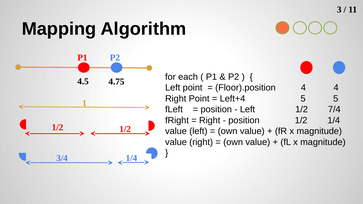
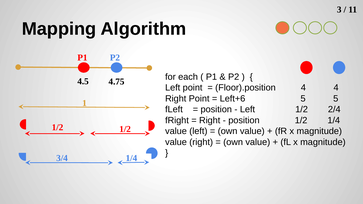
Left+4: Left+4 -> Left+6 (233, 99)
7/4: 7/4 -> 2/4 (334, 110)
